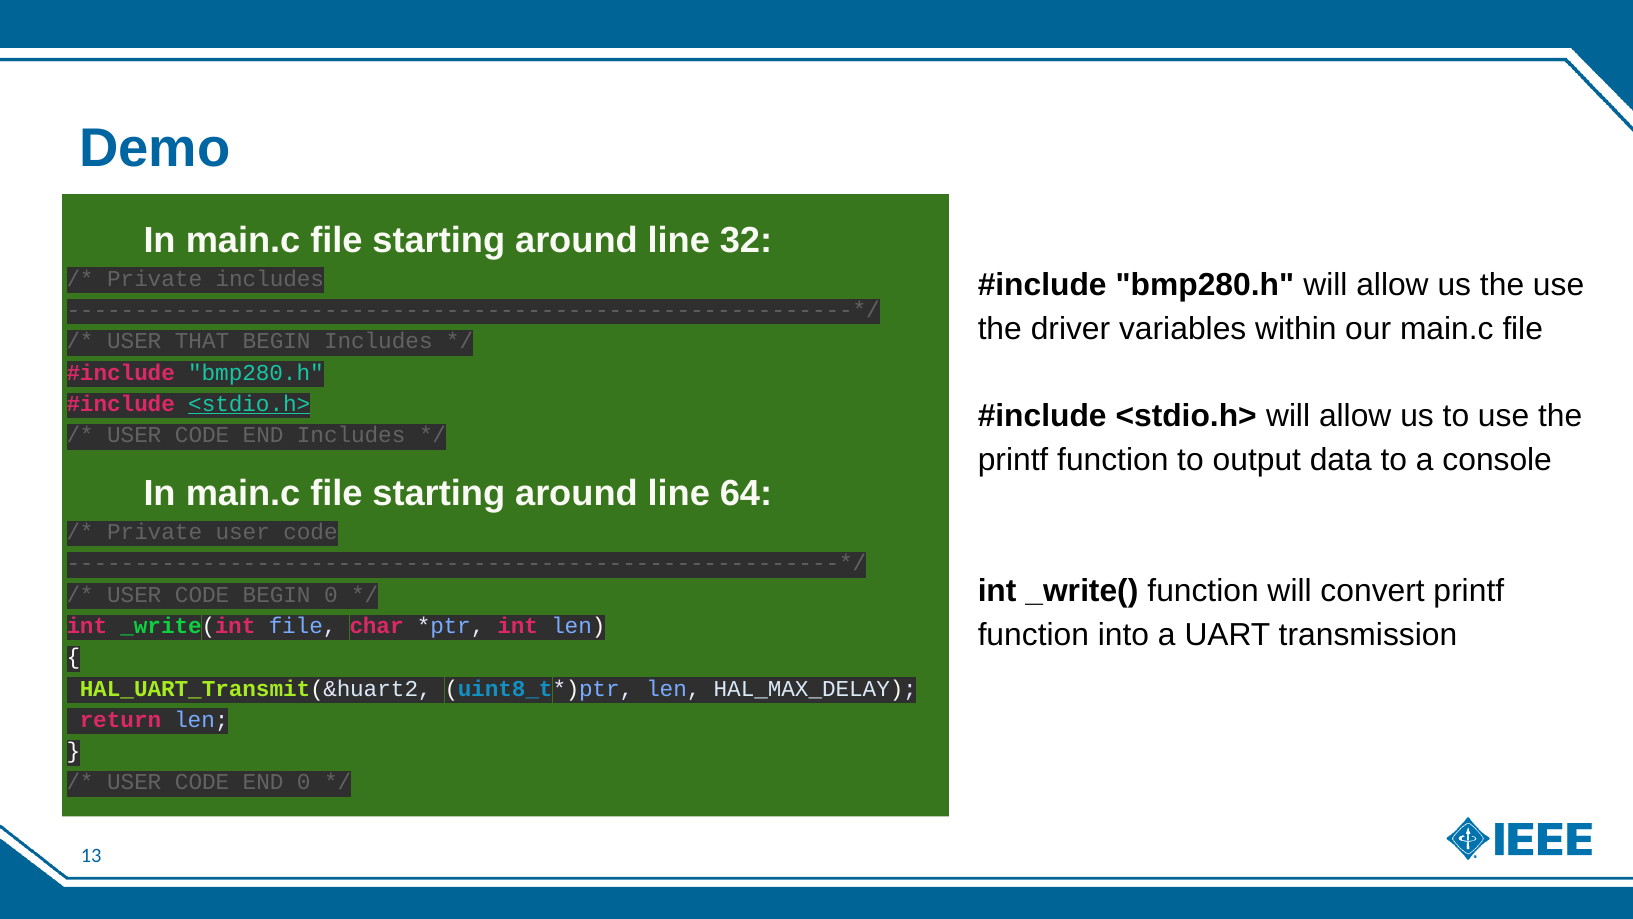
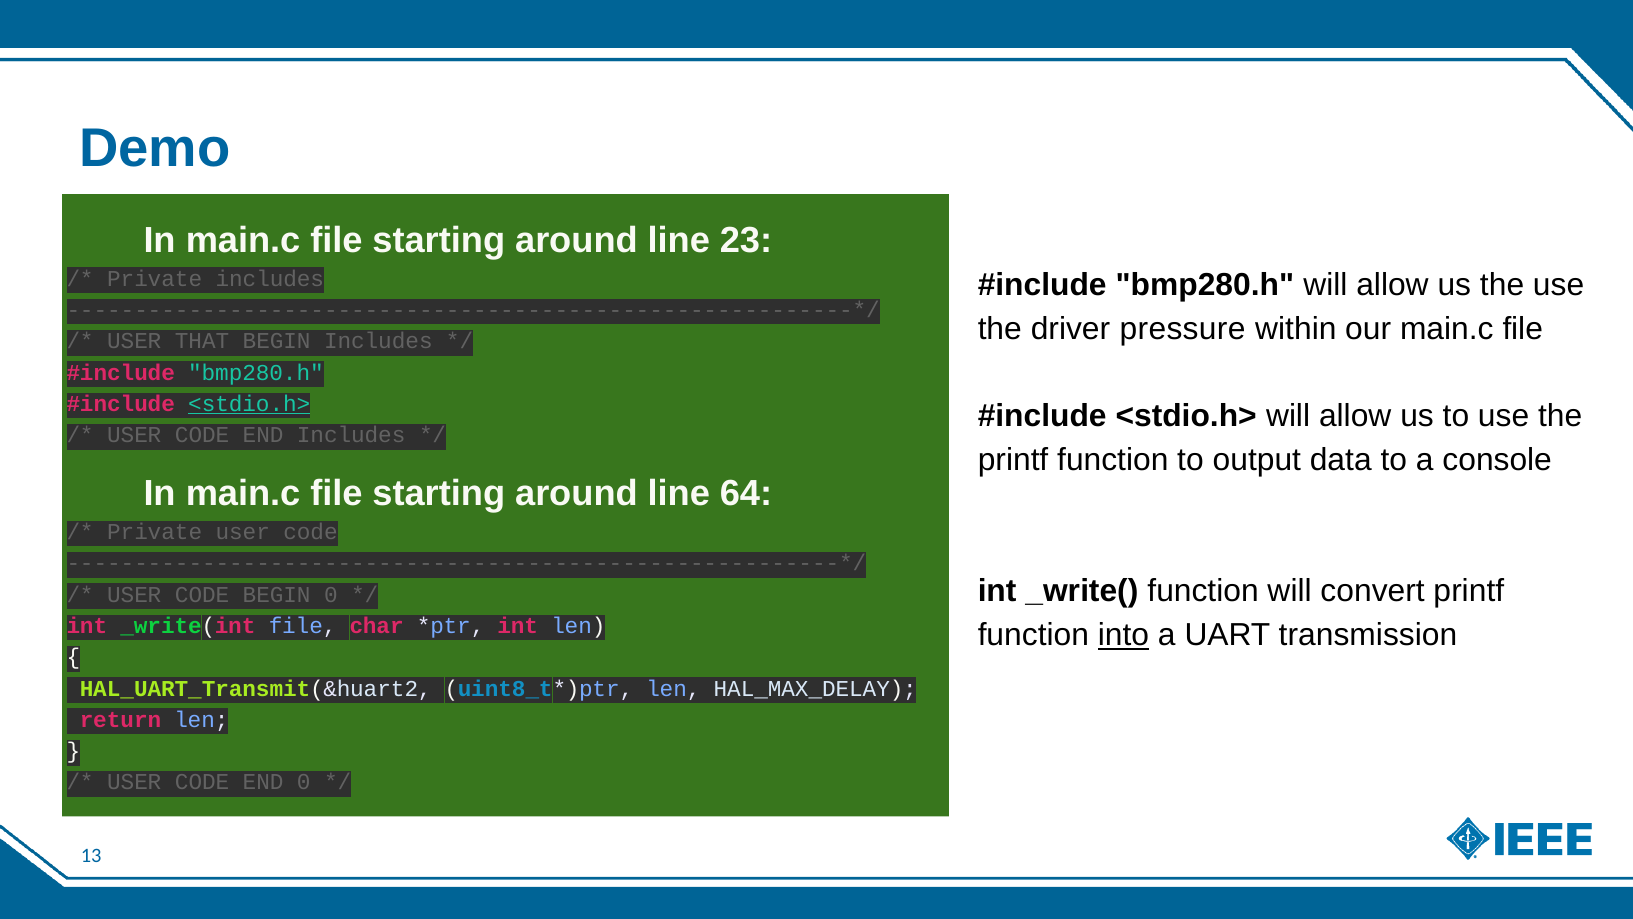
32: 32 -> 23 (746, 240)
variables: variables -> pressure (1183, 329)
into underline: none -> present (1123, 635)
